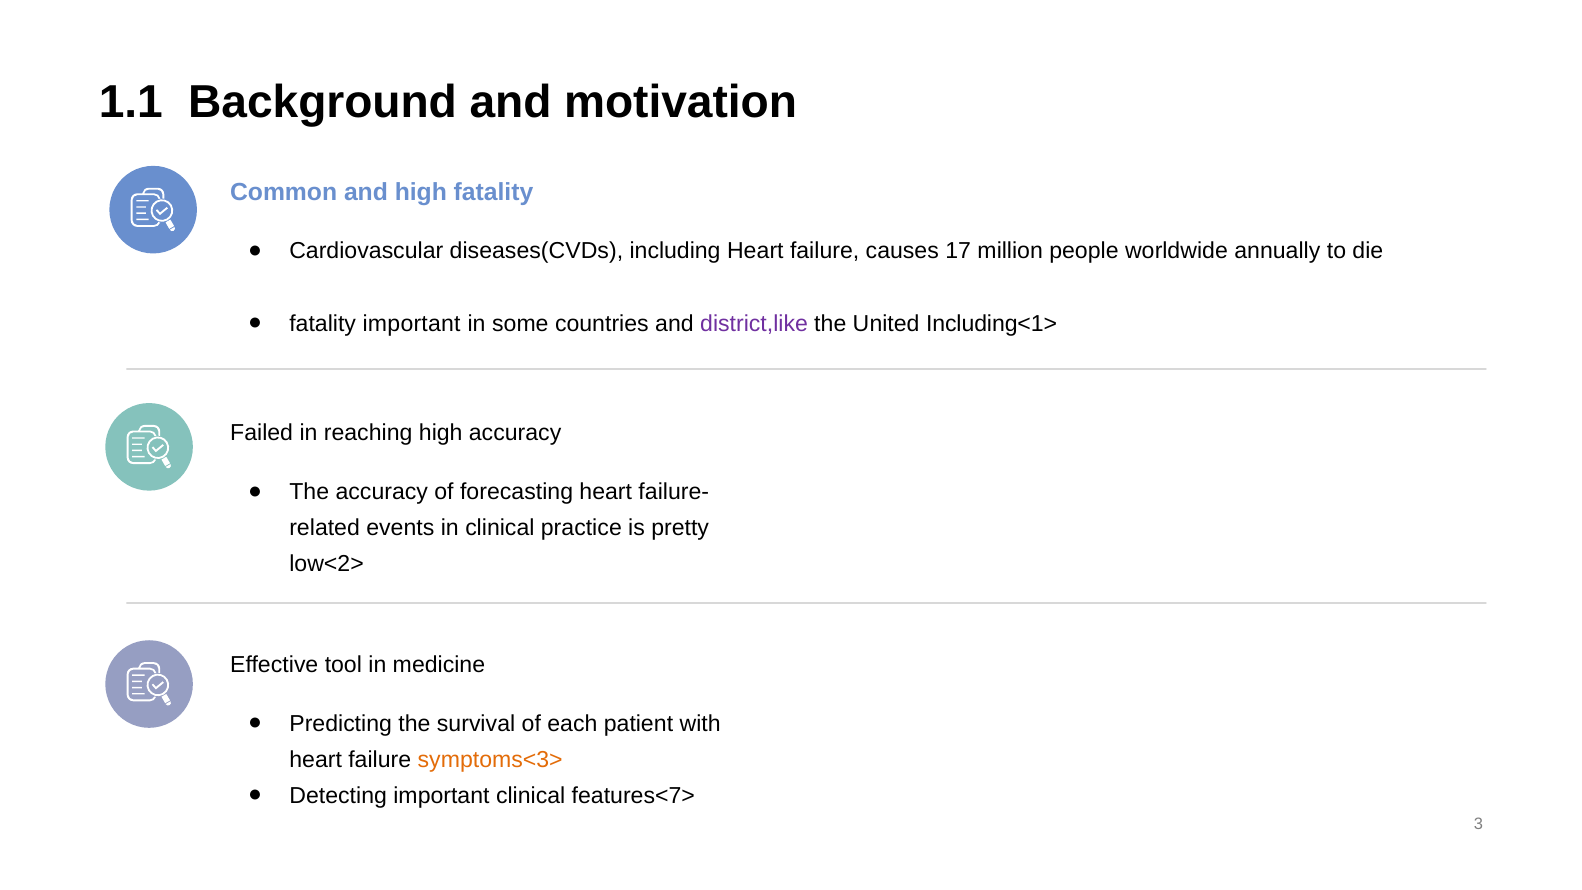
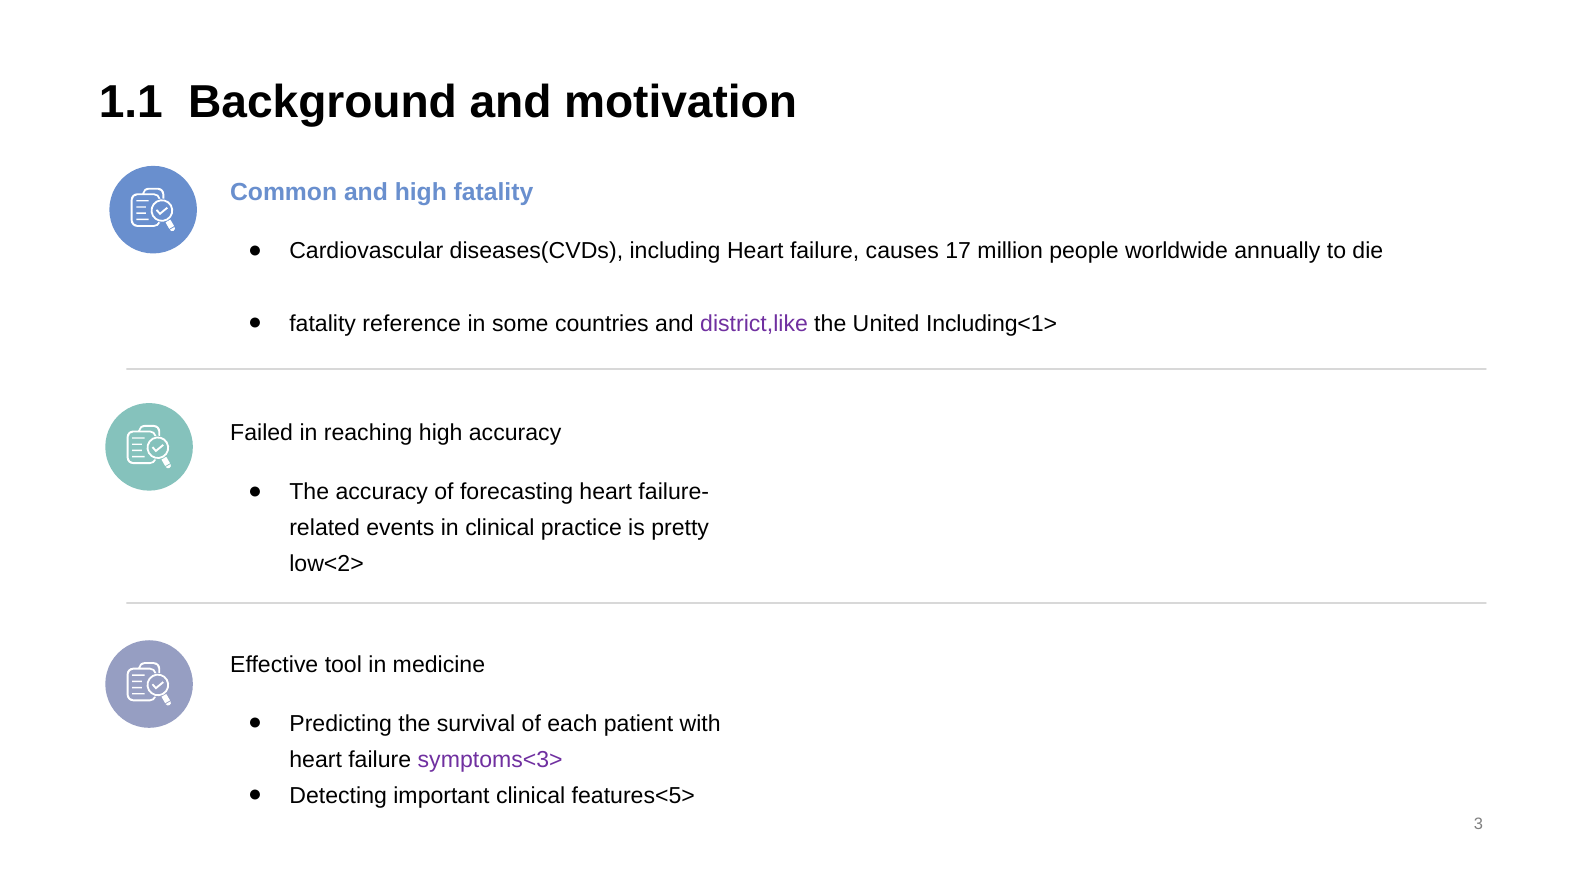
fatality important: important -> reference (412, 323)
symptoms<3> colour: orange -> purple (490, 759)
features<7>: features<7> -> features<5> (633, 795)
